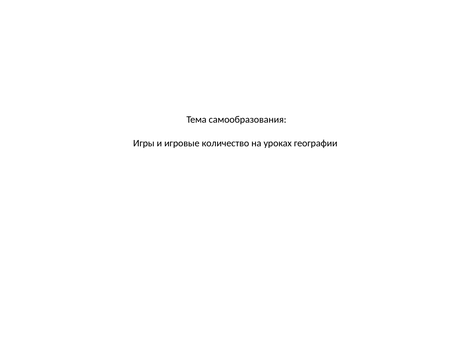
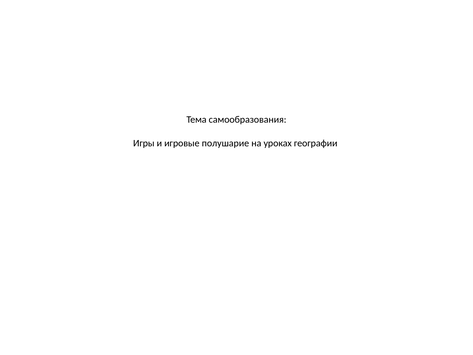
количество: количество -> полушарие (225, 143)
